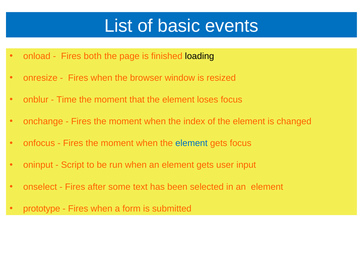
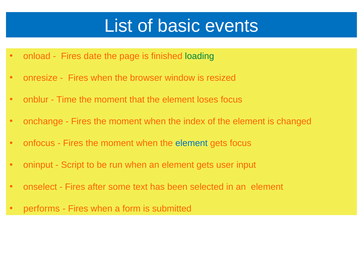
both: both -> date (93, 56)
loading colour: black -> green (200, 56)
prototype: prototype -> performs (42, 209)
